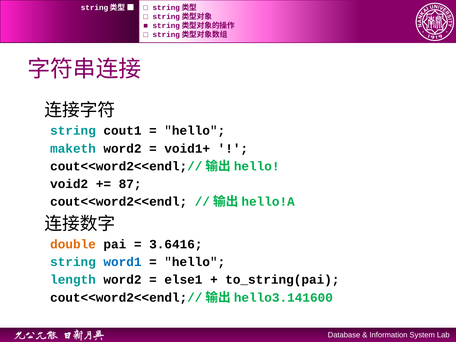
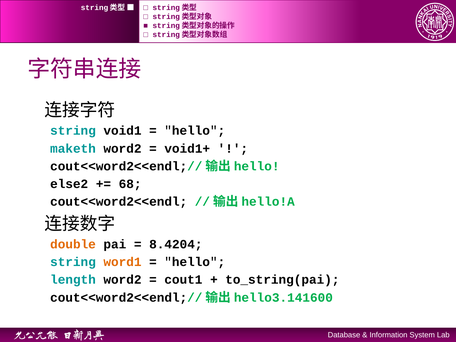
cout1: cout1 -> void1 (122, 131)
void2: void2 -> else2 (69, 184)
87: 87 -> 68 (130, 184)
3.6416: 3.6416 -> 8.4204 (176, 244)
word1 colour: blue -> orange (122, 262)
else1: else1 -> cout1 (183, 280)
